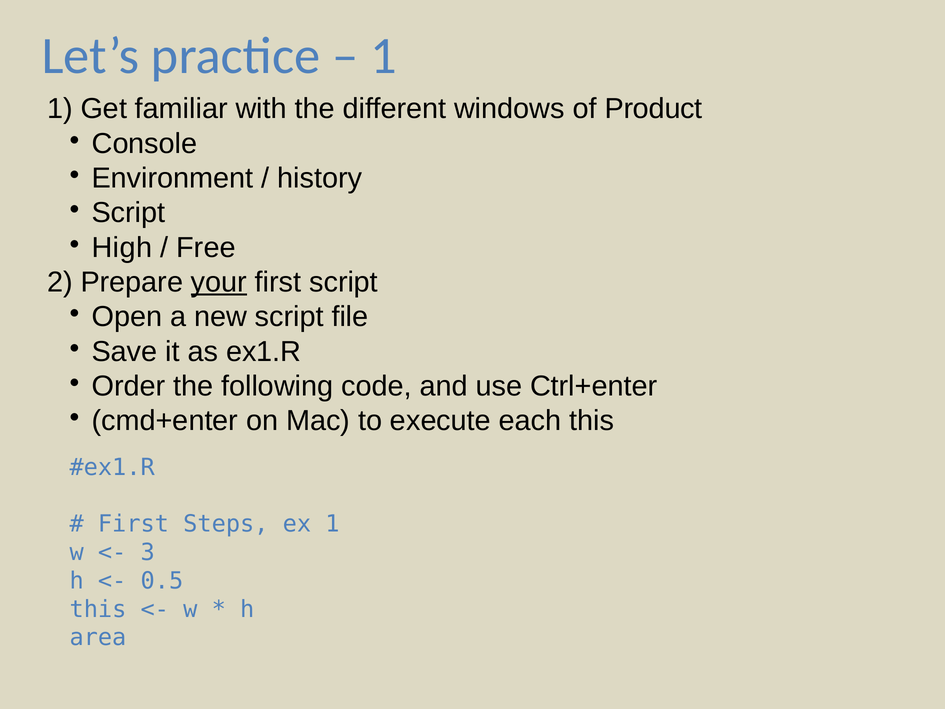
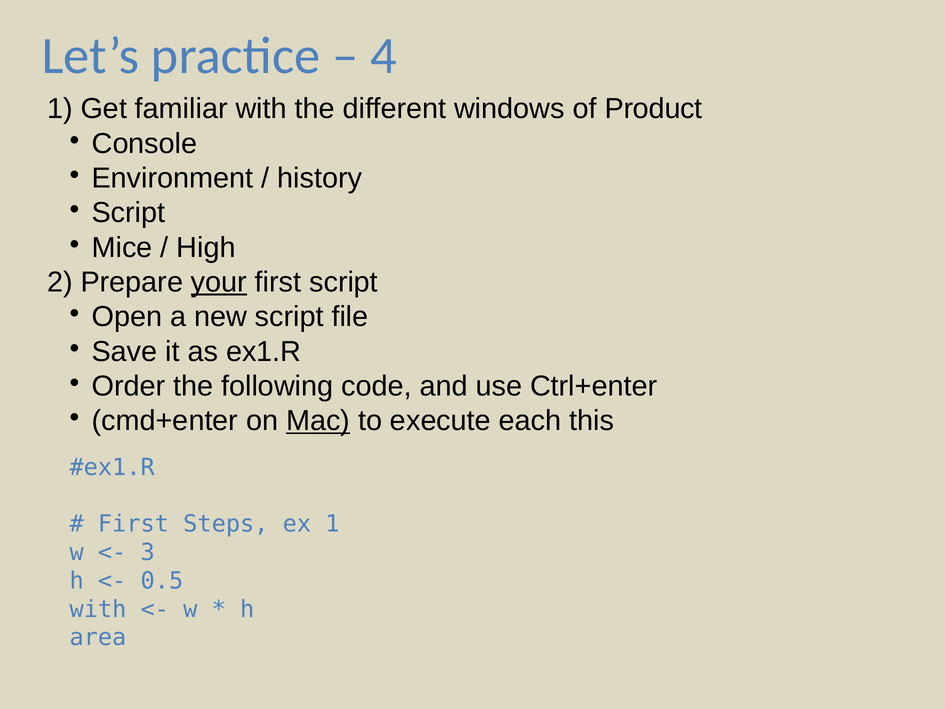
1: 1 -> 4 (383, 56)
High: High -> Mice (122, 247)
Free: Free -> High (206, 247)
Mac underline: none -> present (318, 421)
this: this -> with (98, 609)
